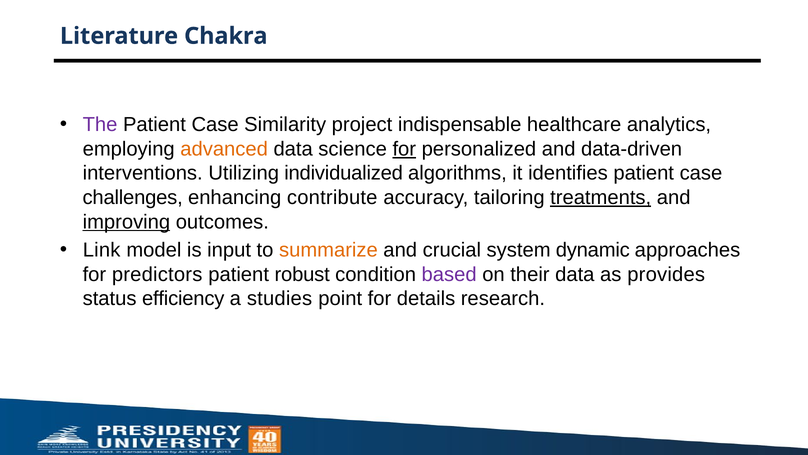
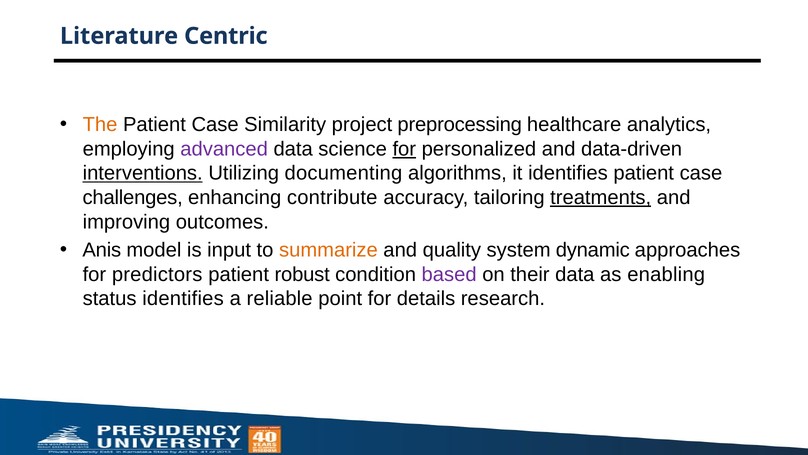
Chakra: Chakra -> Centric (226, 36)
The colour: purple -> orange (100, 125)
indispensable: indispensable -> preprocessing (460, 125)
advanced colour: orange -> purple (224, 149)
interventions underline: none -> present (143, 173)
individualized: individualized -> documenting (343, 173)
improving underline: present -> none (126, 222)
Link: Link -> Anis (102, 250)
crucial: crucial -> quality (452, 250)
provides: provides -> enabling (666, 274)
status efficiency: efficiency -> identifies (183, 298)
studies: studies -> reliable (280, 298)
